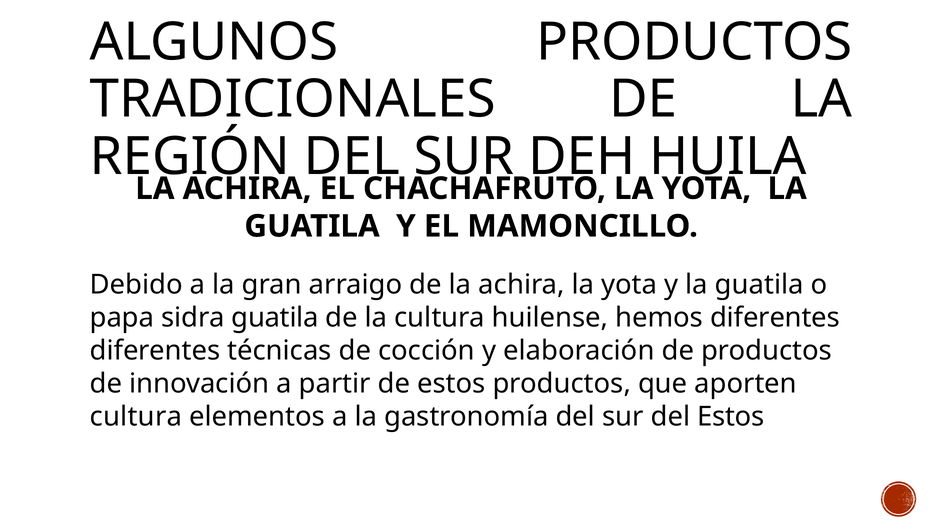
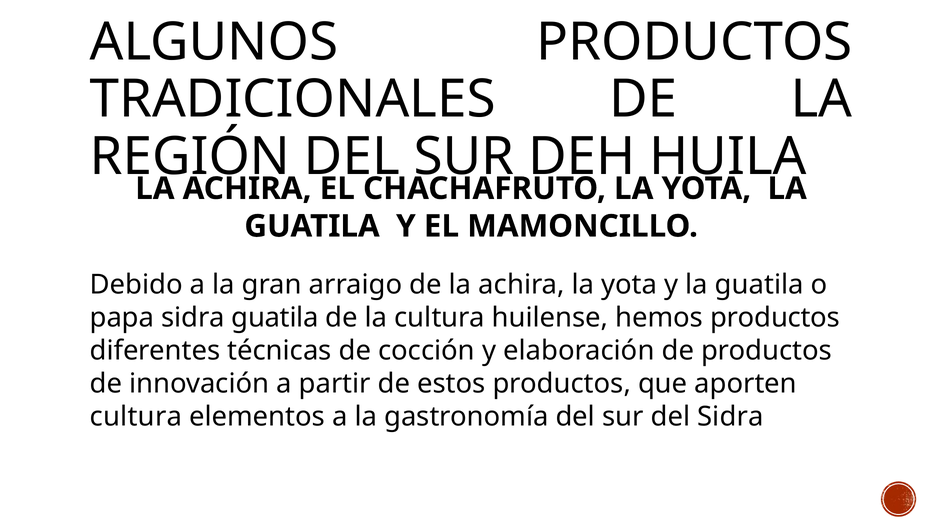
hemos diferentes: diferentes -> productos (775, 318)
del Estos: Estos -> Sidra (731, 417)
